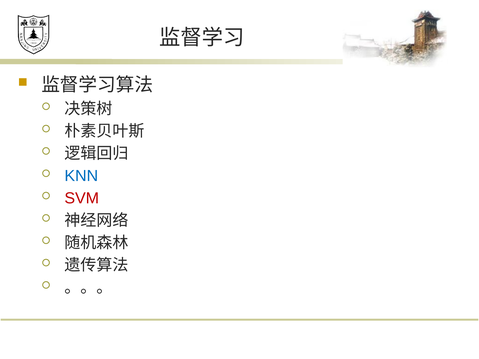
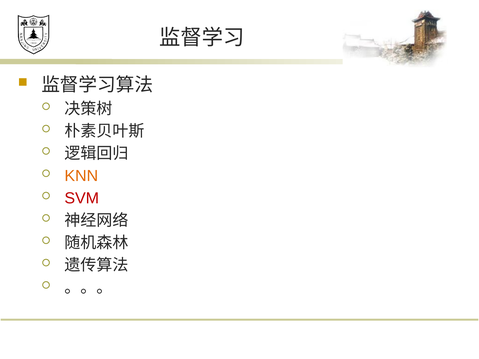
KNN colour: blue -> orange (81, 176)
